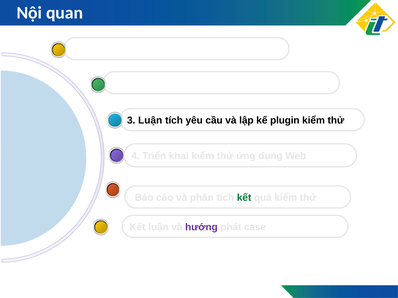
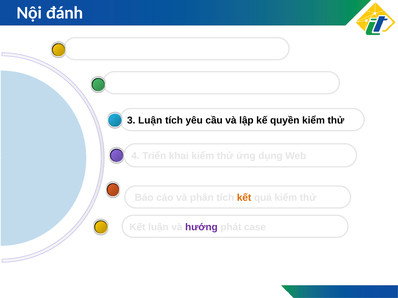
Nội quan: quan -> đánh (65, 13)
plugin: plugin -> quyền (285, 120)
kết colour: green -> orange (244, 198)
